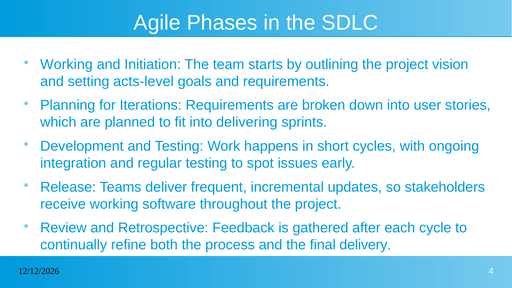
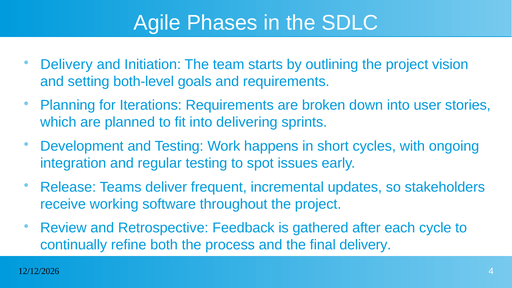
Working: Working -> Delivery (66, 64)
acts-level: acts-level -> both-level (144, 81)
